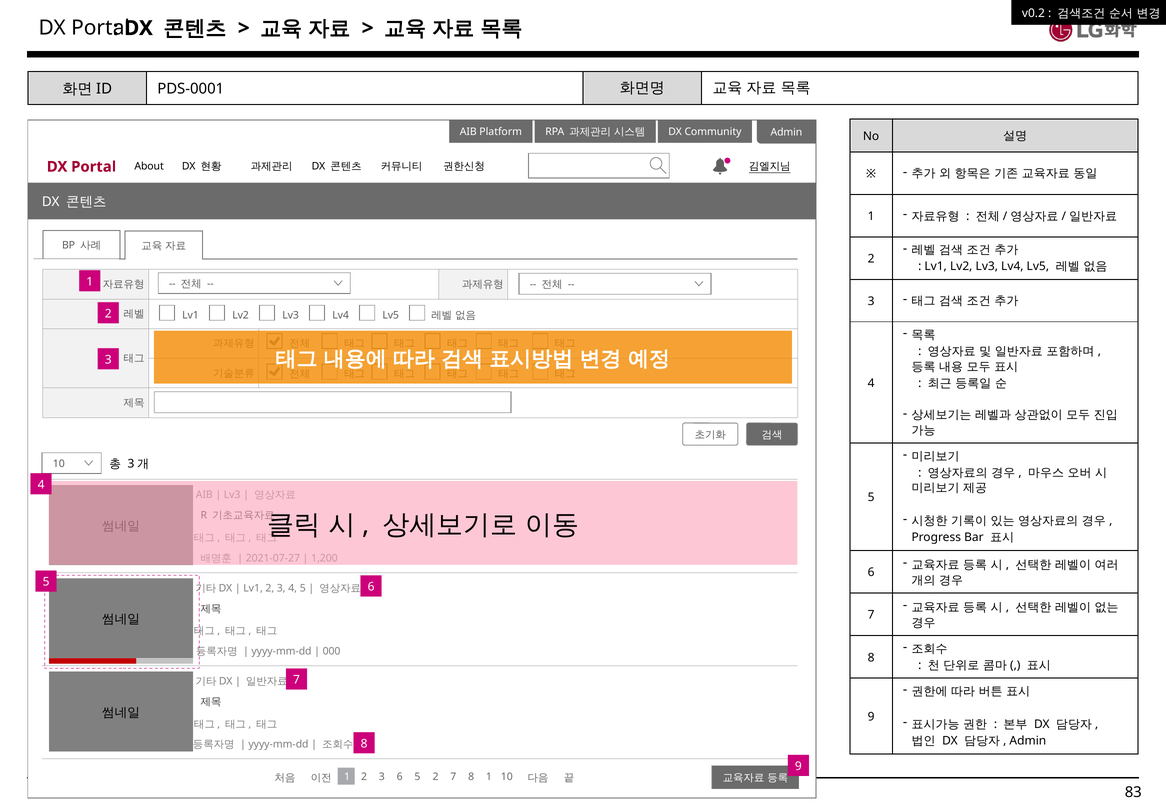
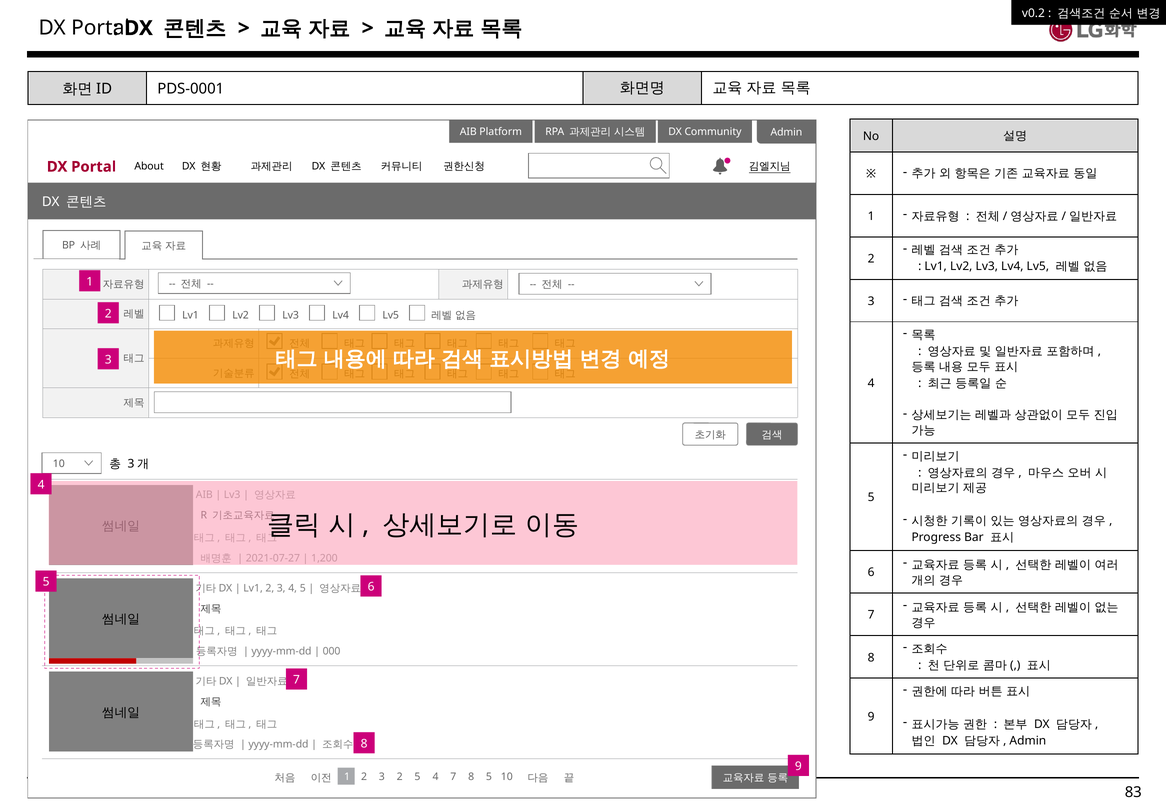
3 6: 6 -> 2 (400, 777)
2: 2 -> 4 (436, 777)
8 1: 1 -> 5 (489, 777)
